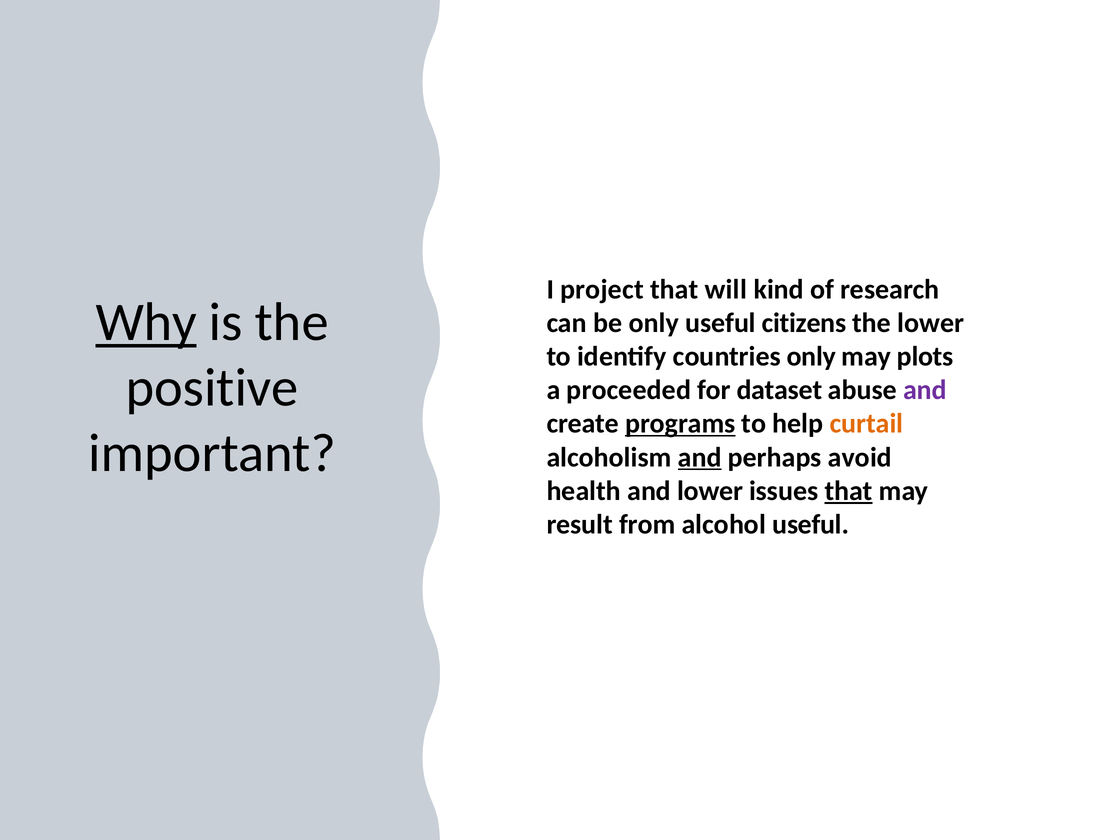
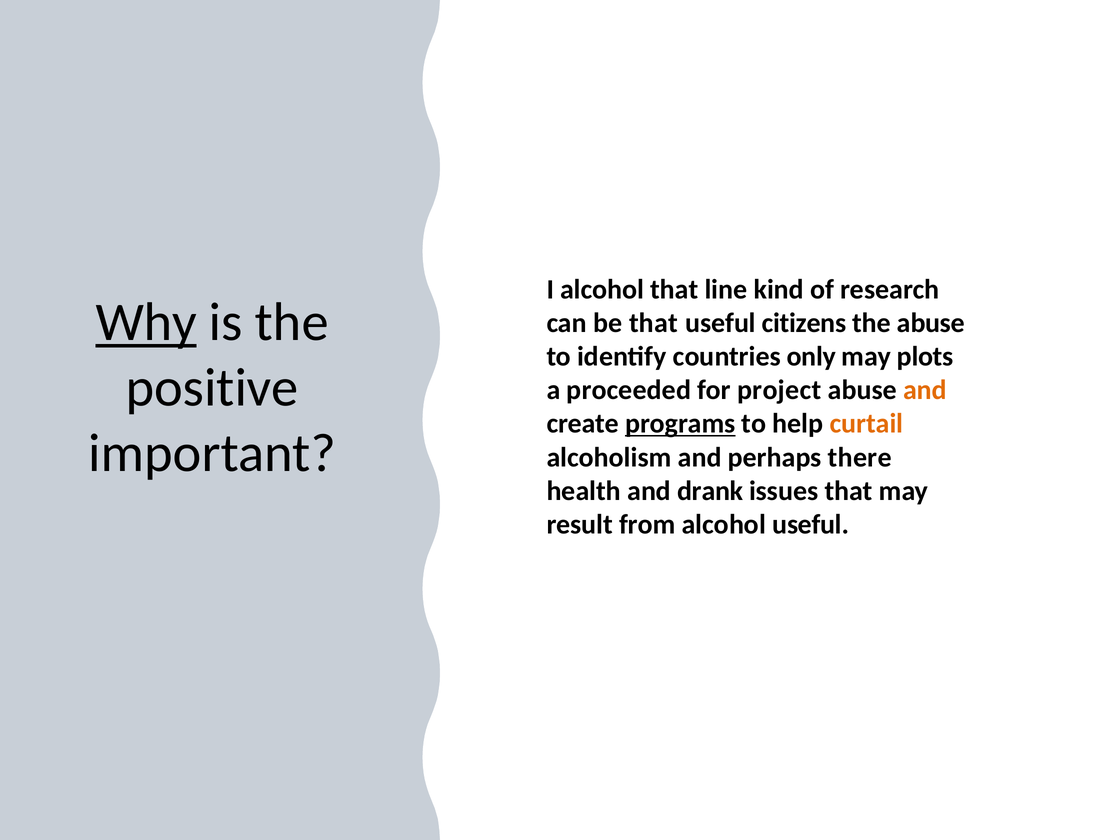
I project: project -> alcohol (602, 289)
will: will -> line (726, 289)
be only: only -> that (654, 323)
the lower: lower -> abuse (931, 323)
dataset: dataset -> project (779, 390)
and colour: purple -> orange (925, 390)
and underline: present -> none (700, 457)
avoid: avoid -> there (860, 457)
and lower: lower -> drank (710, 491)
that underline: present -> none (849, 491)
